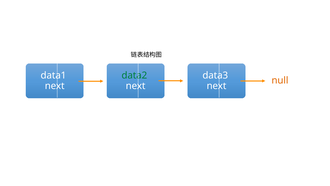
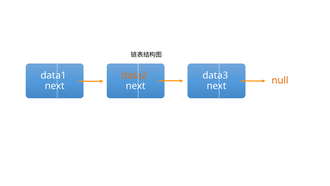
data2 colour: green -> orange (134, 75)
